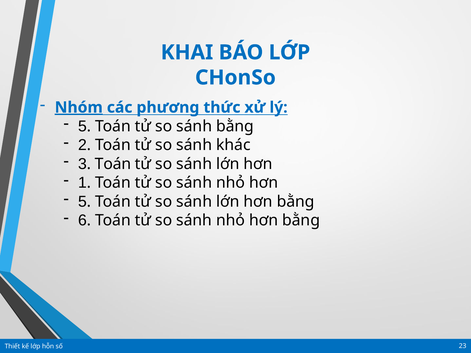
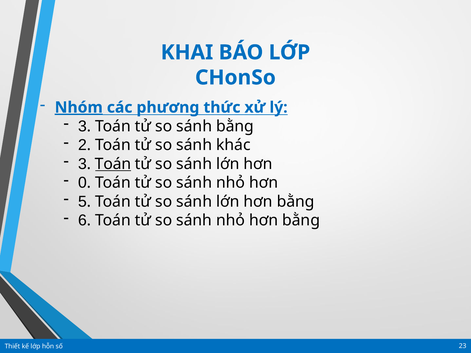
5: 5 -> 3 (83, 126)
Toán underline: none -> present (113, 164)
1: 1 -> 0 (83, 183)
